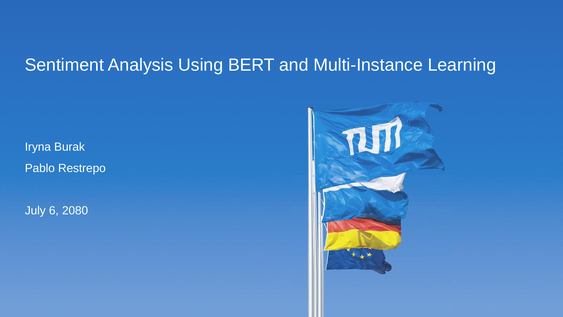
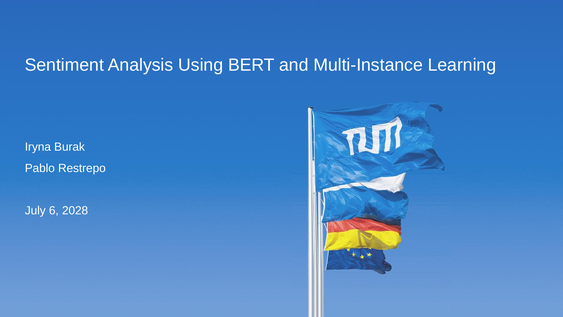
2080: 2080 -> 2028 (75, 210)
